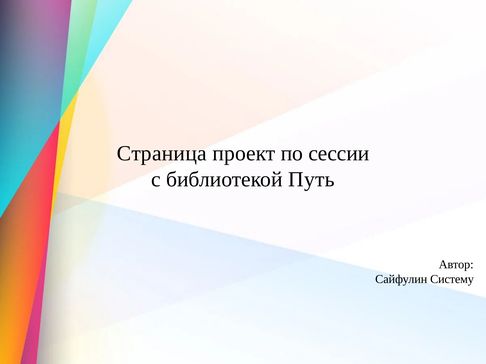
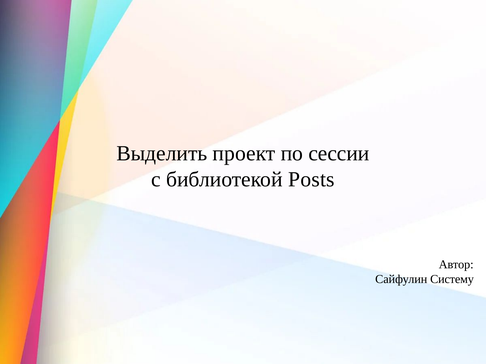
Страница: Страница -> Выделить (162, 154)
Путь: Путь -> Posts (311, 179)
